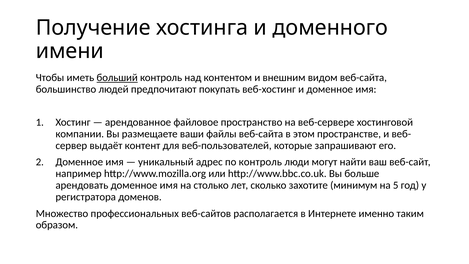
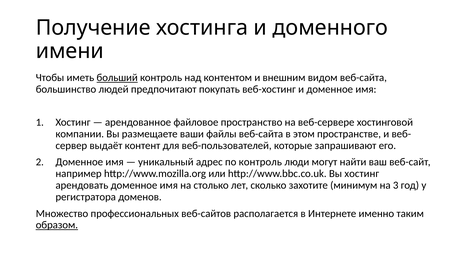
Вы больше: больше -> хостинг (362, 174)
5: 5 -> 3 (396, 185)
образом underline: none -> present (57, 225)
